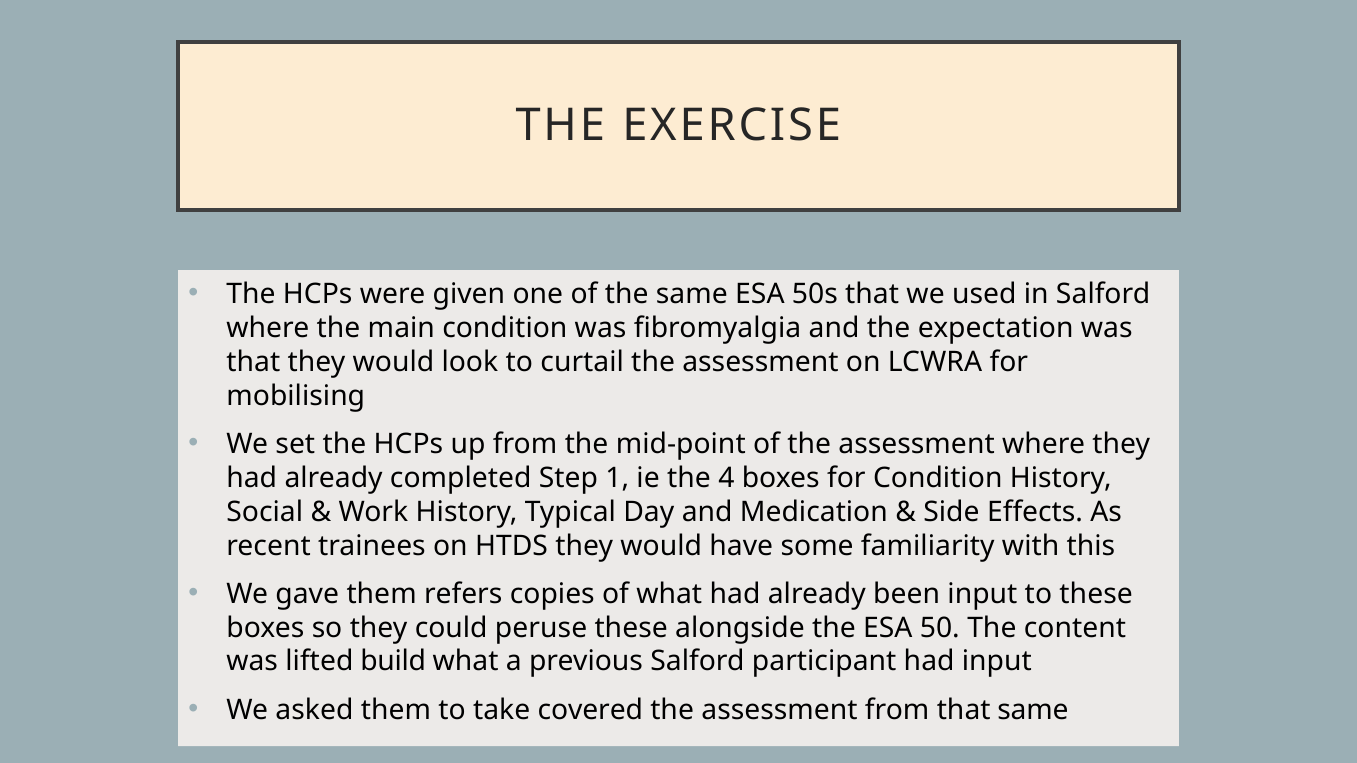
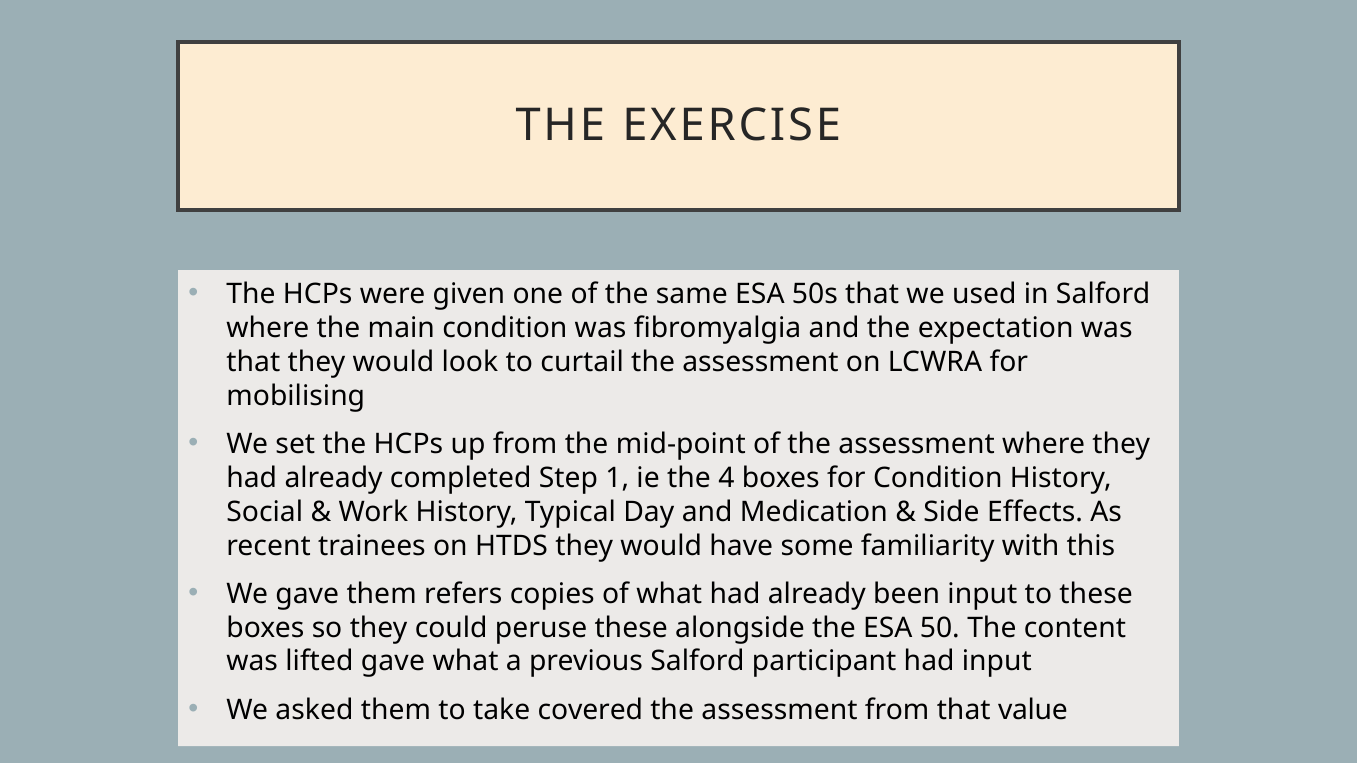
lifted build: build -> gave (393, 662)
that same: same -> value (1033, 710)
